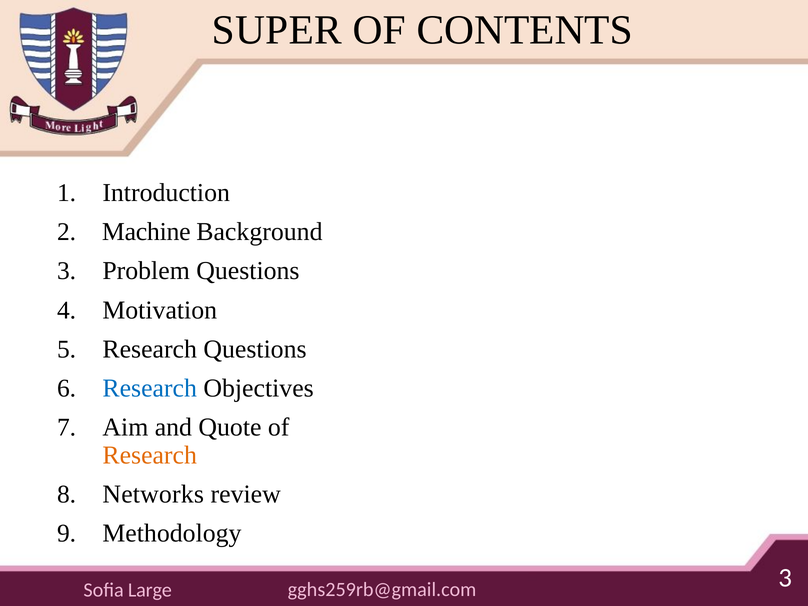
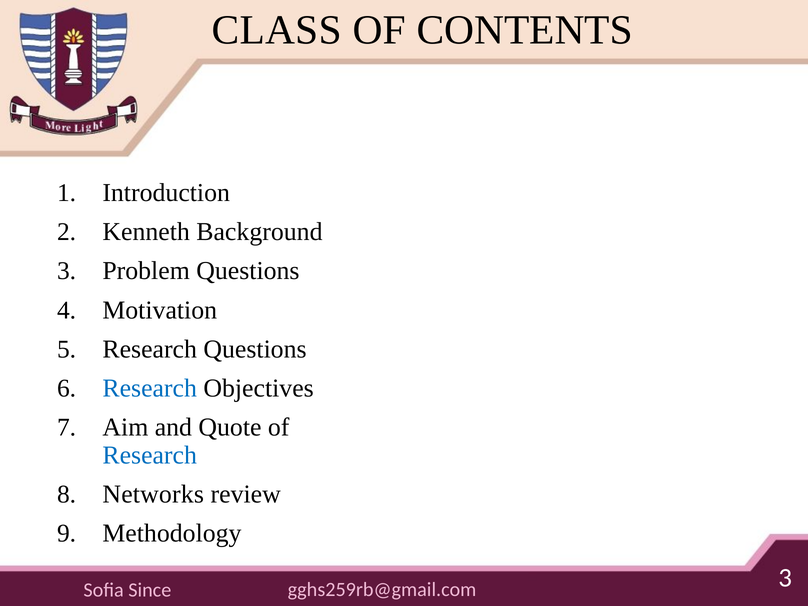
SUPER: SUPER -> CLASS (277, 30)
Machine: Machine -> Kenneth (146, 232)
Research colour: orange -> blue (150, 455)
Large: Large -> Since (150, 590)
